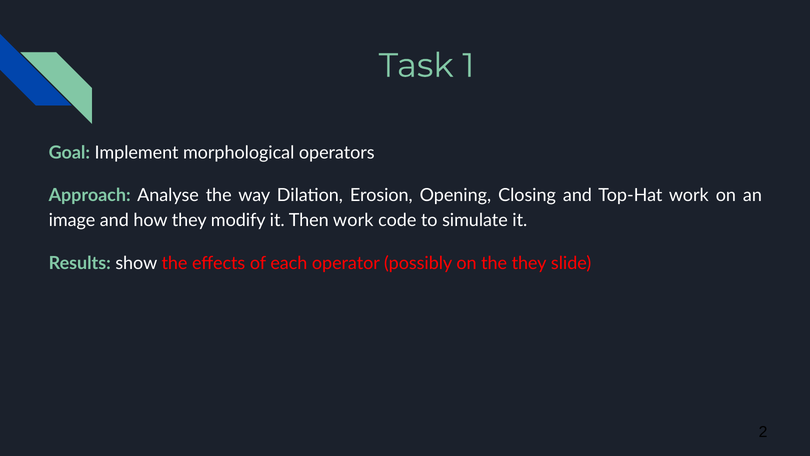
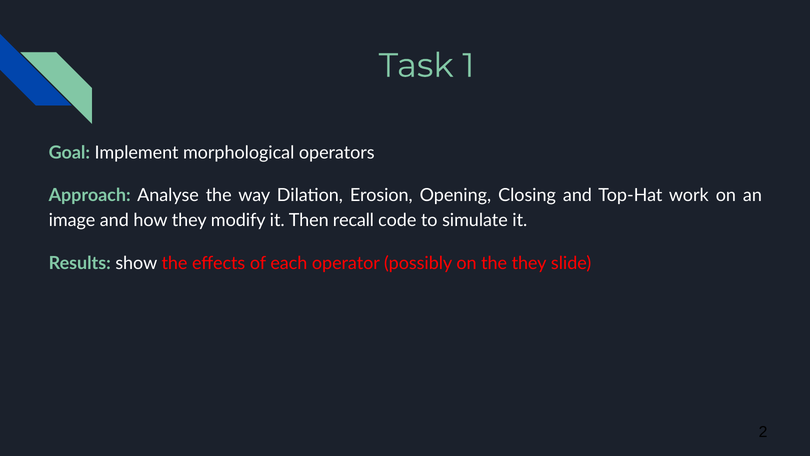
Then work: work -> recall (353, 220)
